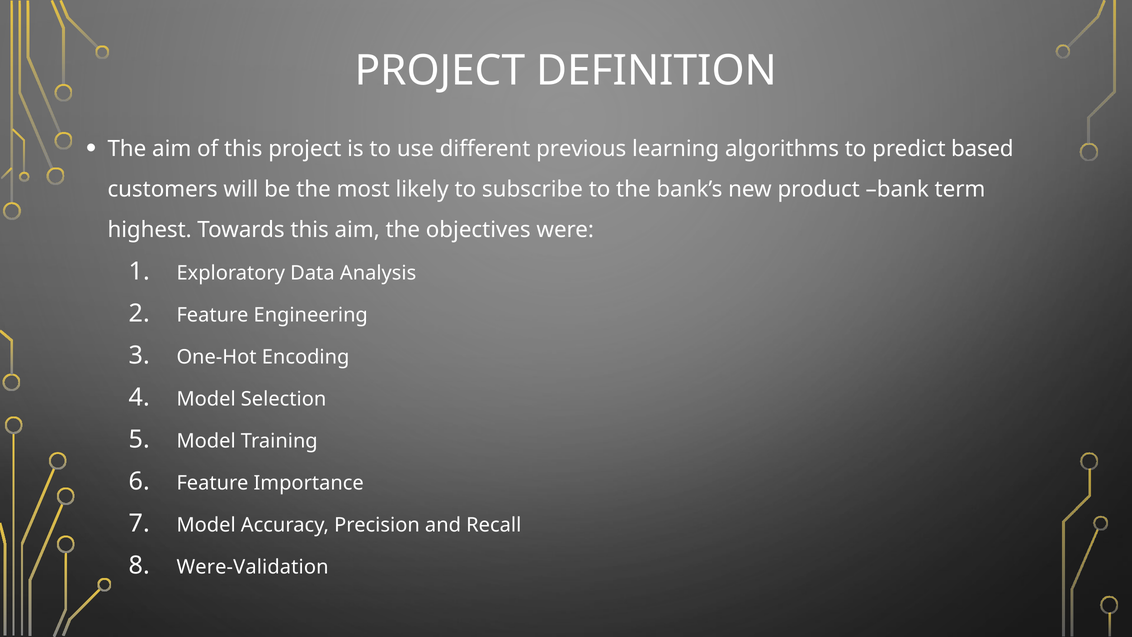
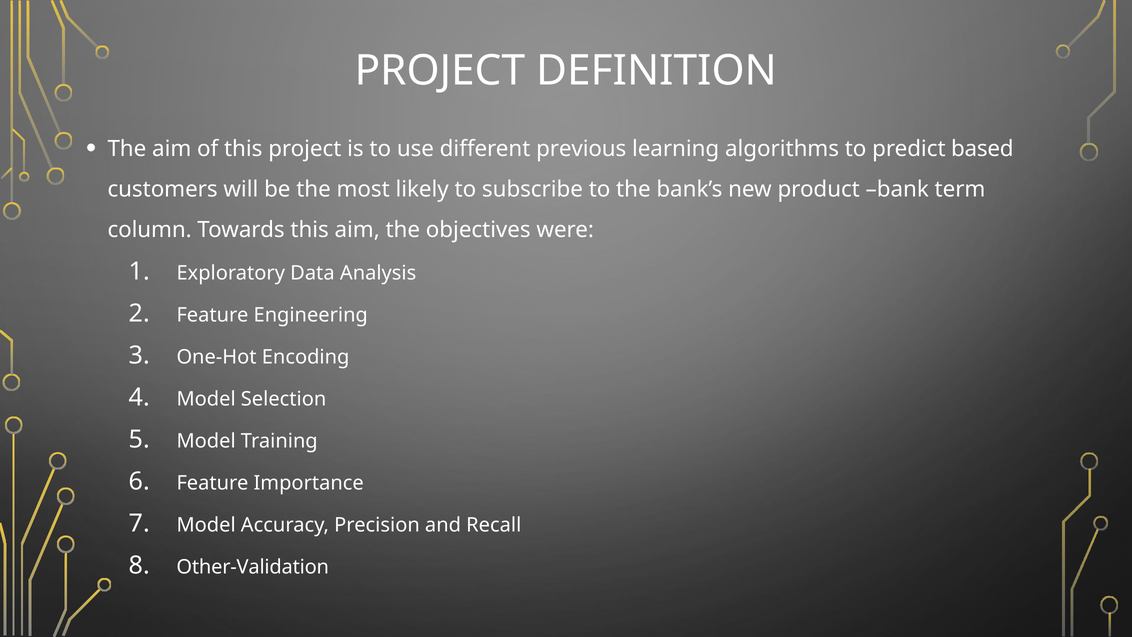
highest: highest -> column (150, 230)
Were-Validation: Were-Validation -> Other-Validation (253, 567)
